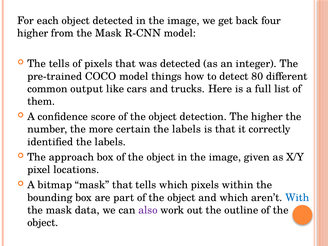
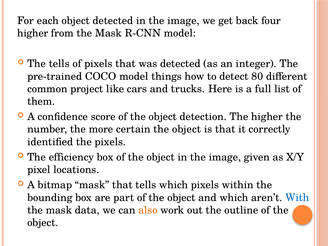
output: output -> project (87, 89)
certain the labels: labels -> object (187, 129)
identified the labels: labels -> pixels (110, 142)
approach: approach -> efficiency (71, 157)
also colour: purple -> orange (148, 210)
